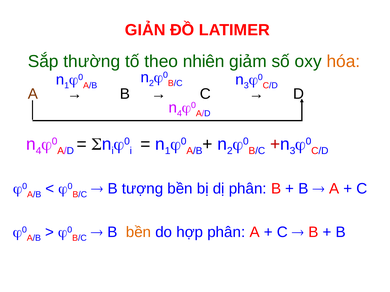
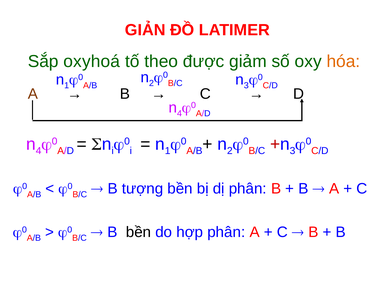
thường: thường -> oxyhoá (92, 62)
nhiên: nhiên -> được (204, 62)
bền colour: orange -> black (139, 233)
